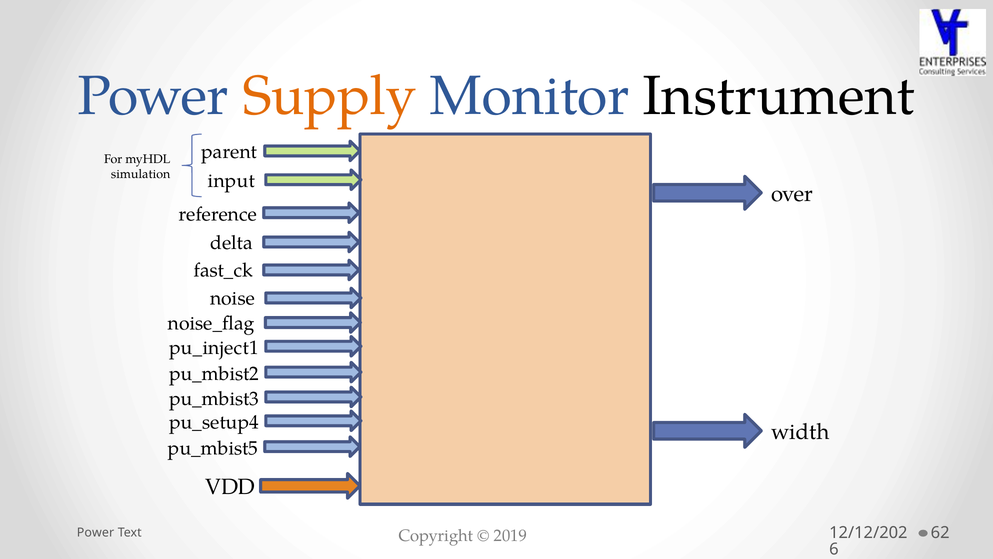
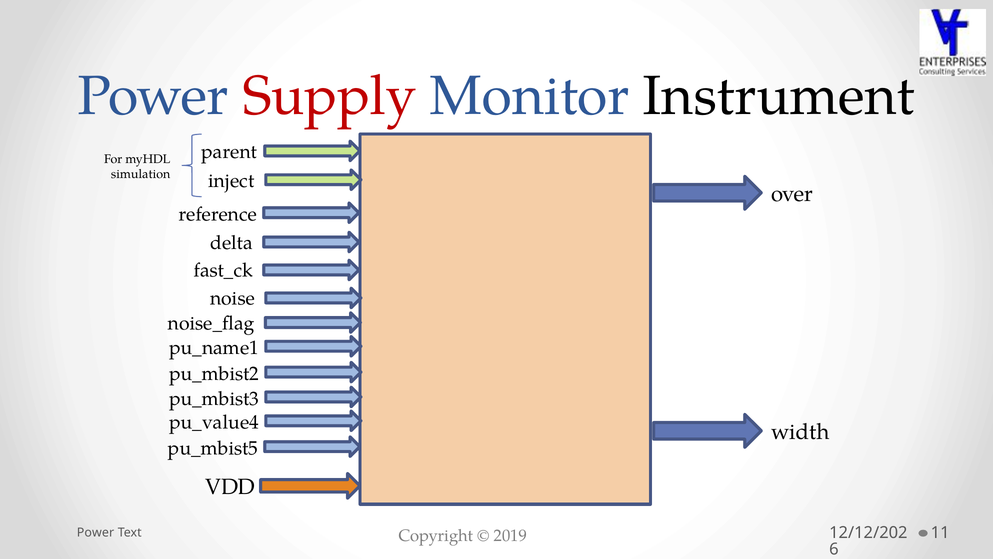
Supply colour: orange -> red (329, 96)
input: input -> inject (231, 181)
pu_inject1: pu_inject1 -> pu_name1 (214, 348)
pu_setup4: pu_setup4 -> pu_value4 (214, 422)
62: 62 -> 11 (940, 532)
